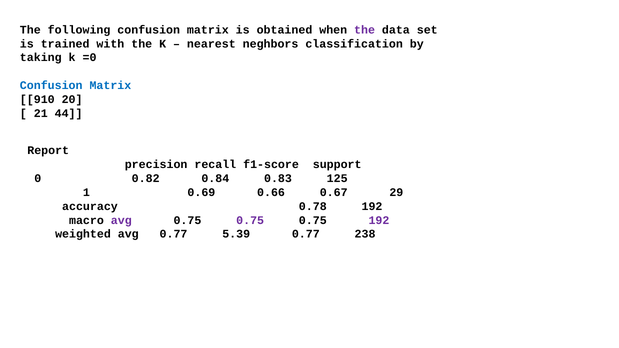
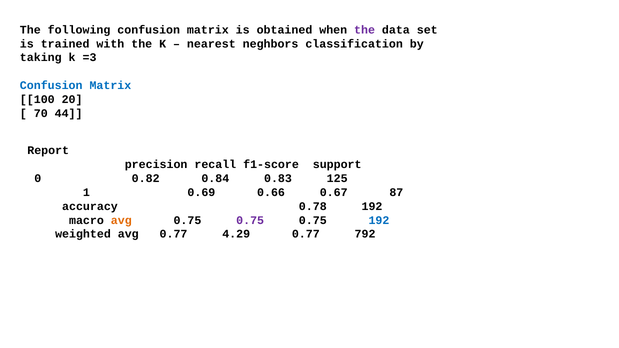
=0: =0 -> =3 (90, 58)
910: 910 -> 100 (37, 99)
21: 21 -> 70 (41, 113)
29: 29 -> 87 (396, 192)
avg colour: purple -> orange (121, 220)
192 colour: purple -> blue (379, 220)
5.39: 5.39 -> 4.29 (236, 234)
238: 238 -> 792 (365, 234)
